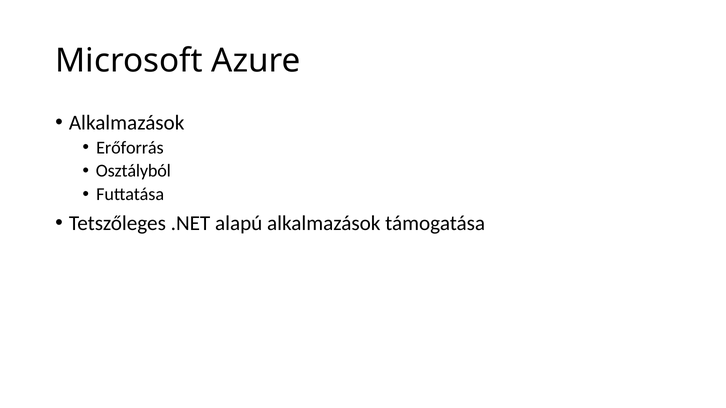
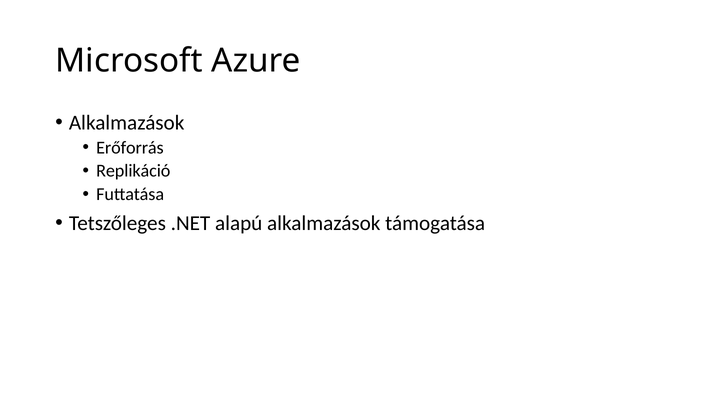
Osztályból: Osztályból -> Replikáció (133, 171)
